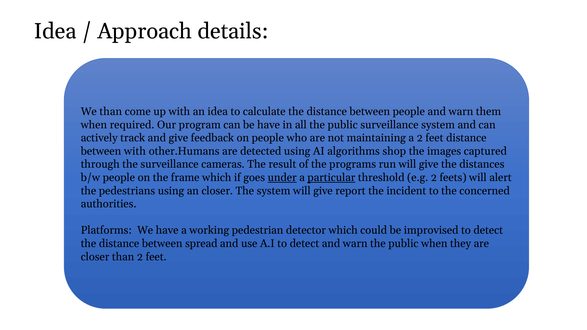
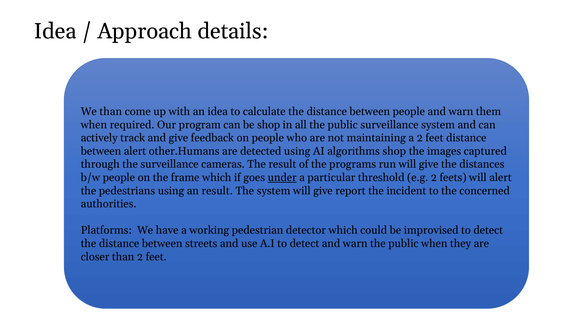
be have: have -> shop (269, 125)
between with: with -> alert (135, 151)
particular underline: present -> none (331, 178)
an closer: closer -> result (217, 191)
spread: spread -> streets (201, 244)
